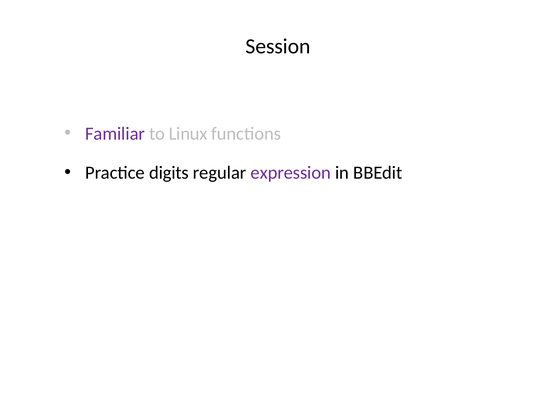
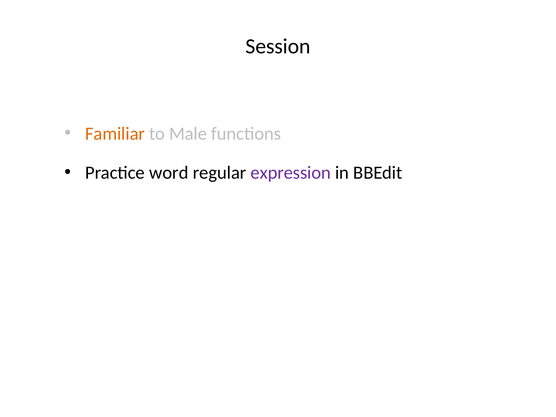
Familiar colour: purple -> orange (115, 134)
Linux: Linux -> Male (188, 134)
digits: digits -> word (169, 173)
